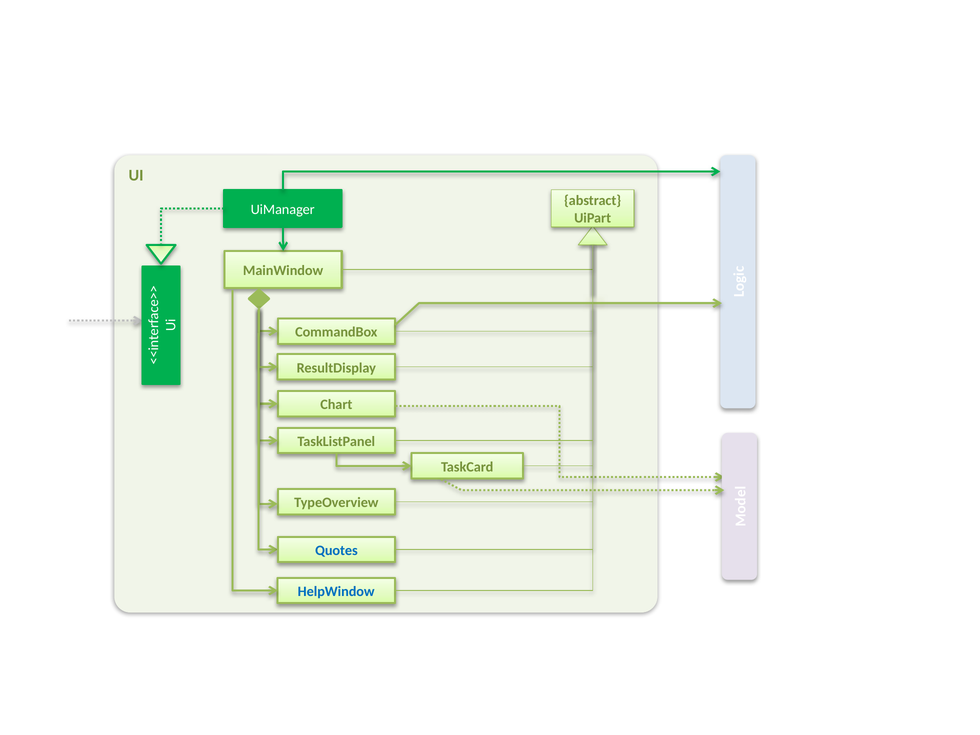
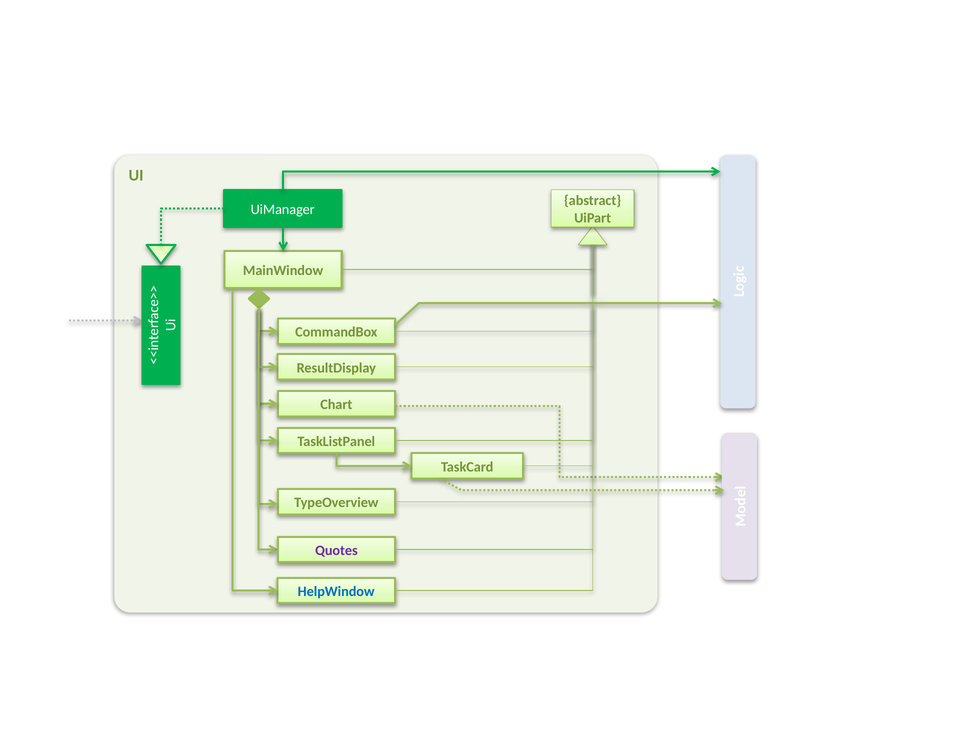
Quotes colour: blue -> purple (336, 550)
